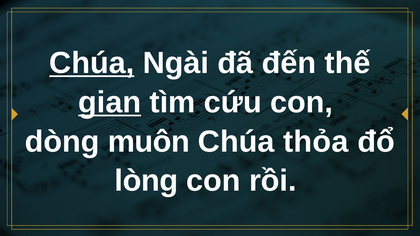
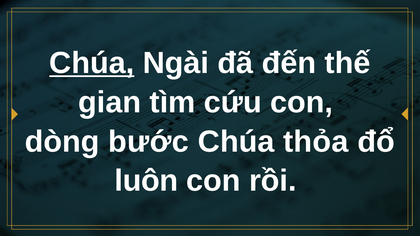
gian underline: present -> none (110, 102)
muôn: muôn -> bước (149, 142)
lòng: lòng -> luôn (146, 181)
